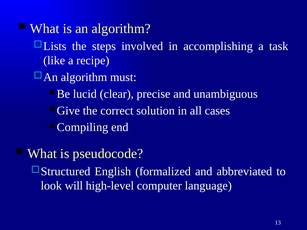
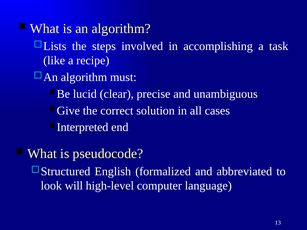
Compiling: Compiling -> Interpreted (83, 127)
